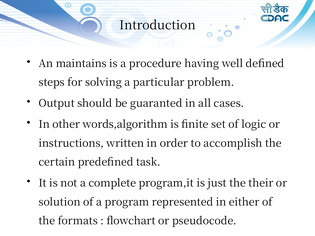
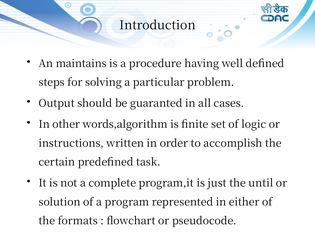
their: their -> until (261, 183)
